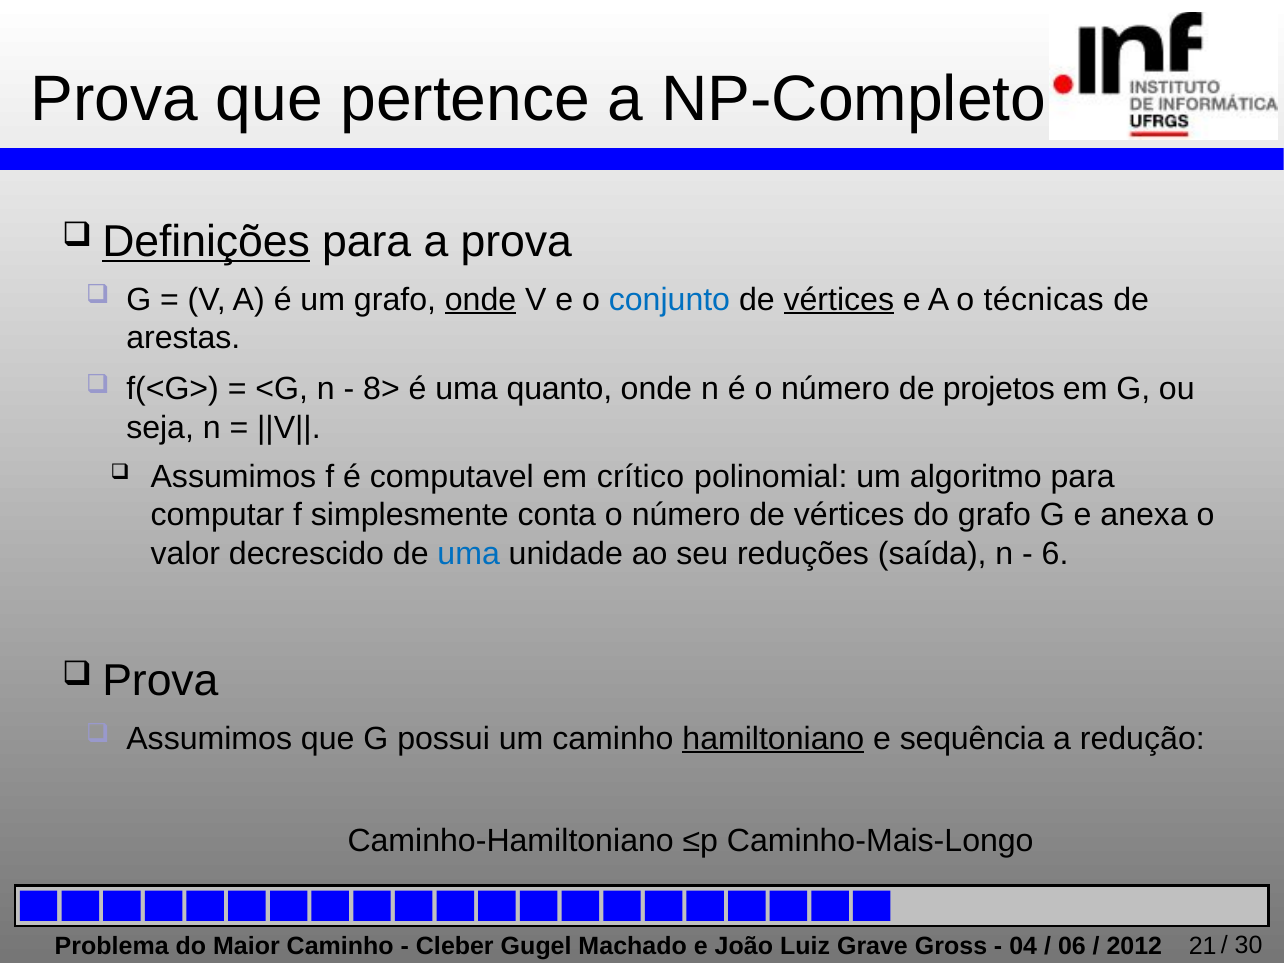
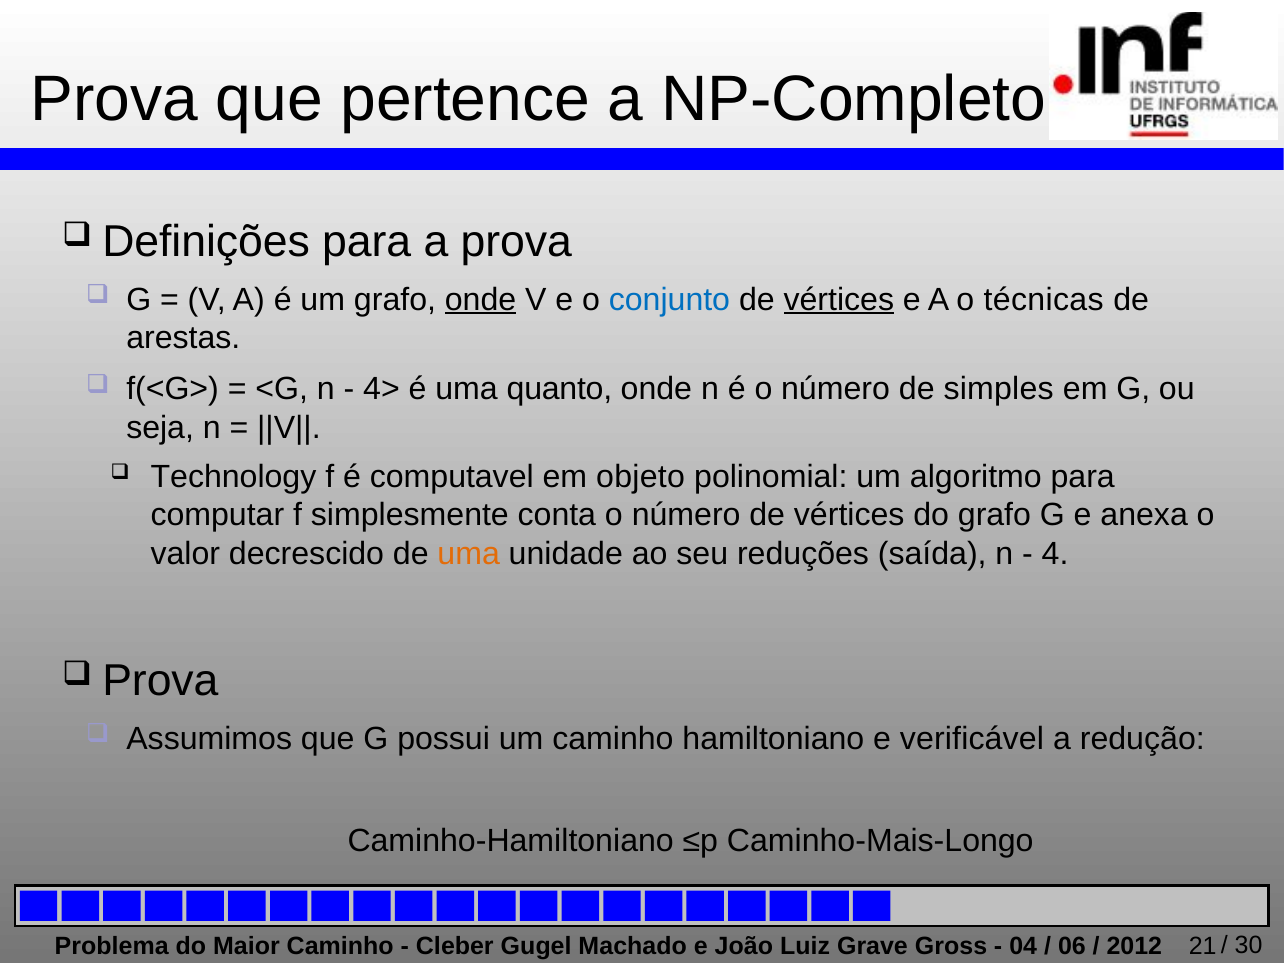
Definições underline: present -> none (206, 242)
8>: 8> -> 4> (381, 389)
projetos: projetos -> simples (999, 389)
Assumimos: Assumimos -> Technology (233, 477)
crítico: crítico -> objeto (641, 477)
uma colour: blue -> orange (469, 554)
6: 6 -> 4 (1055, 554)
hamiltoniano underline: present -> none (773, 739)
sequência: sequência -> verificável (972, 739)
